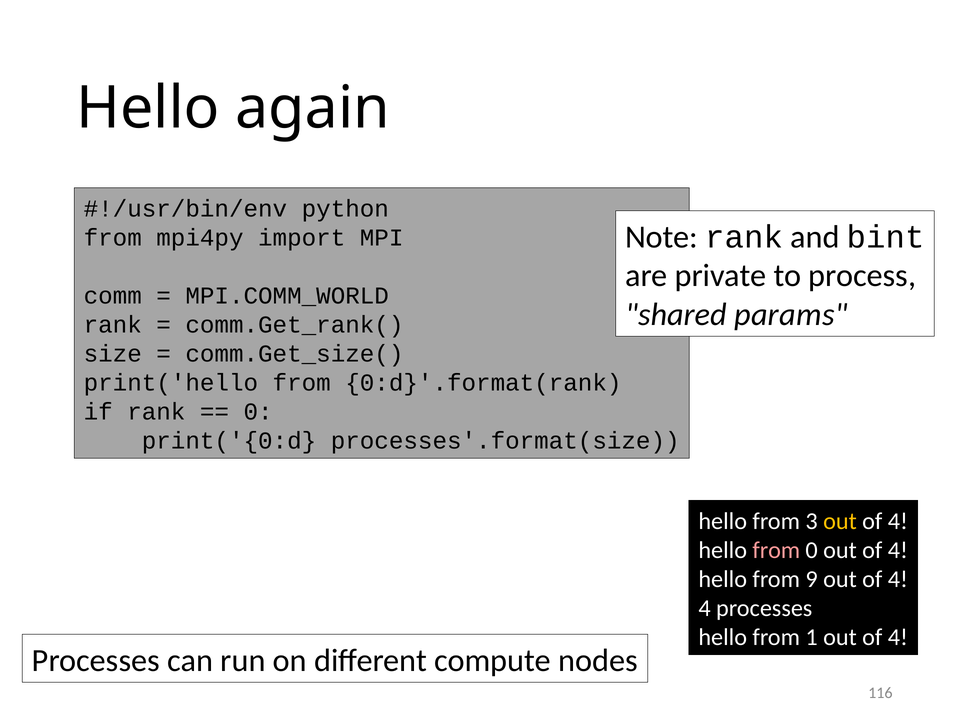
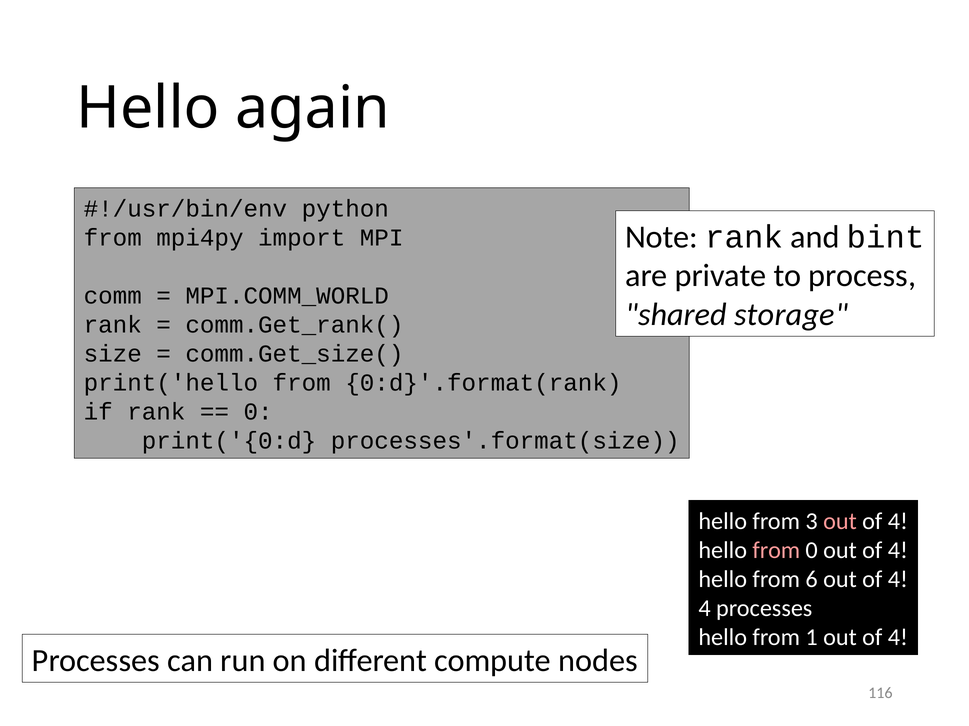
params: params -> storage (791, 315)
out colour: yellow -> pink (840, 522)
9: 9 -> 6 (812, 580)
